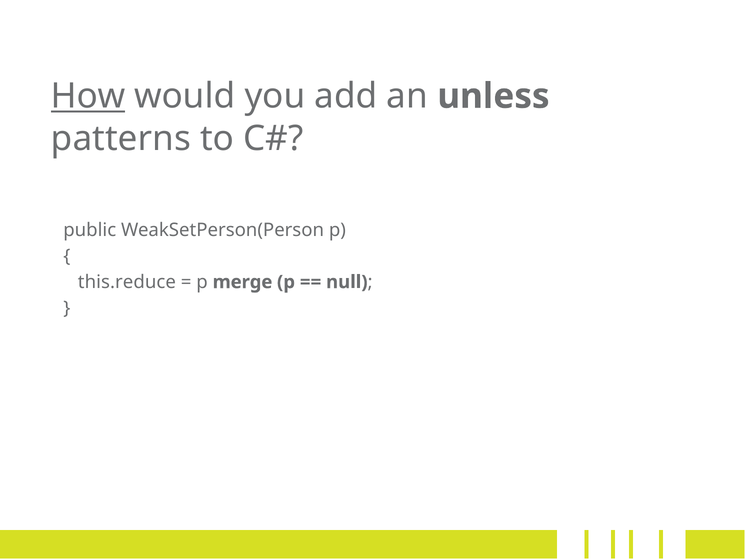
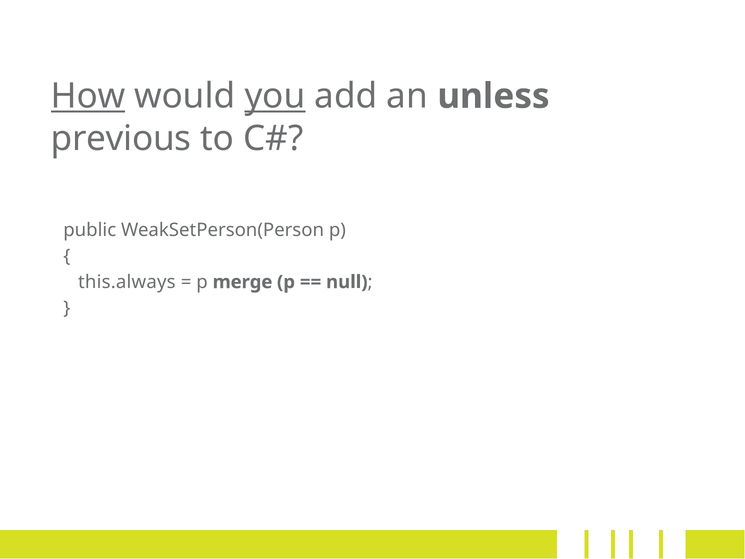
you underline: none -> present (275, 96)
patterns: patterns -> previous (121, 138)
this.reduce: this.reduce -> this.always (127, 282)
